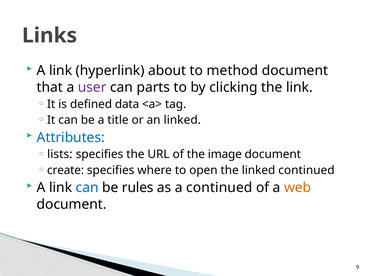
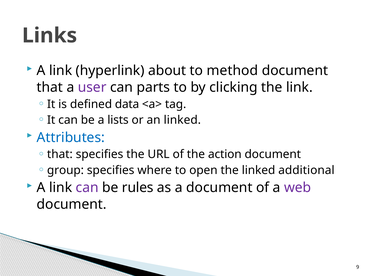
title: title -> lists (118, 120)
lists: lists -> that (60, 154)
image: image -> action (225, 154)
create: create -> group (65, 170)
linked continued: continued -> additional (306, 170)
can colour: blue -> purple (87, 188)
a continued: continued -> document (219, 188)
web colour: orange -> purple (298, 188)
